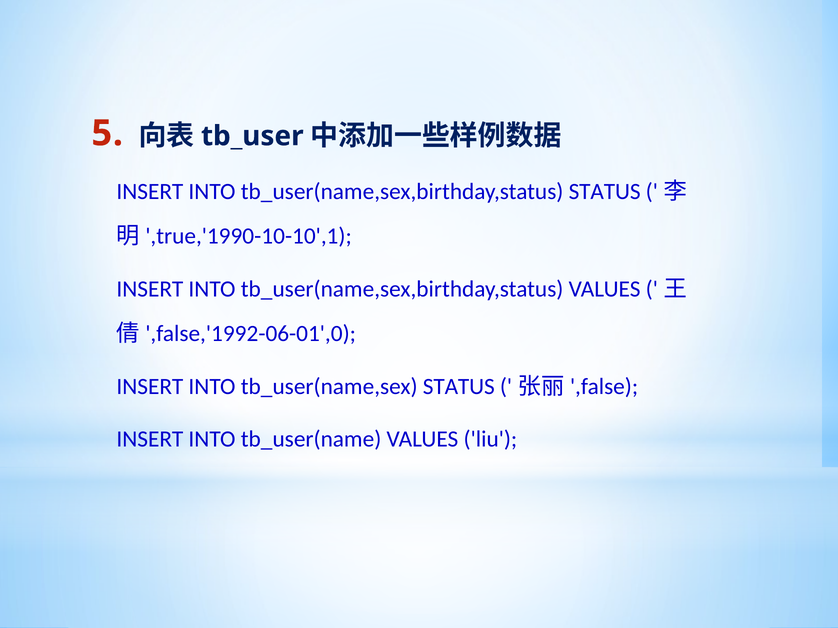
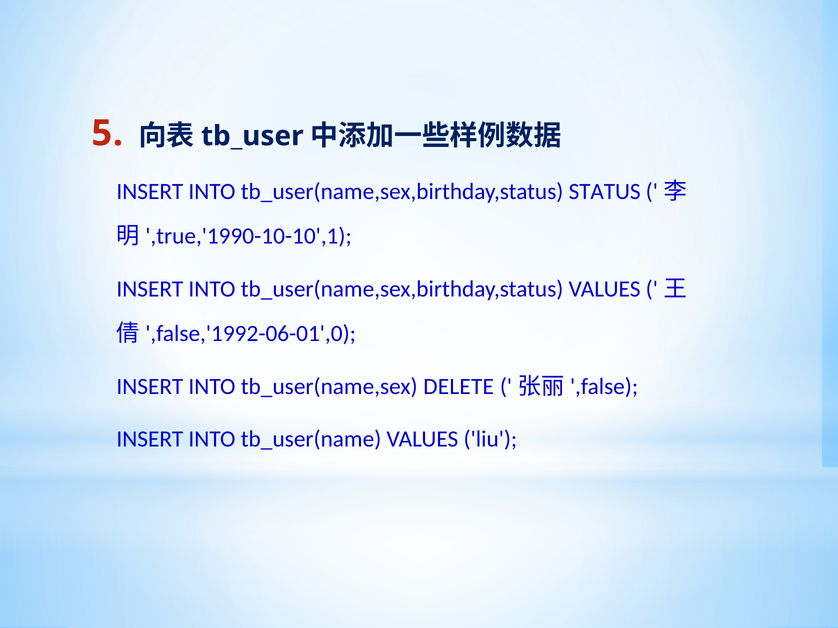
tb_user(name,sex STATUS: STATUS -> DELETE (459, 387)
